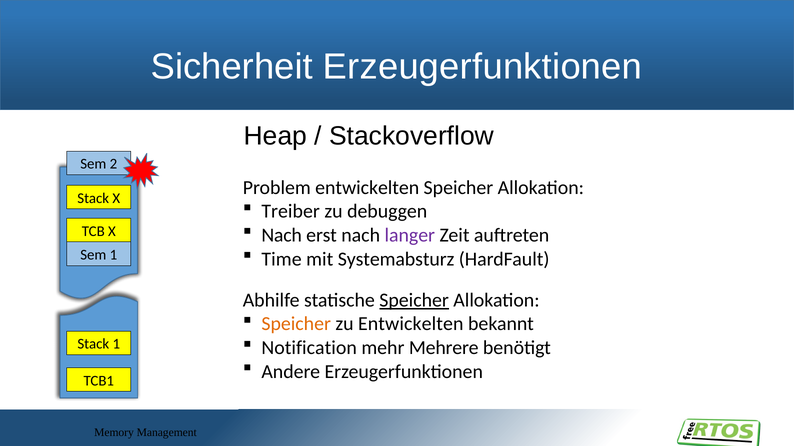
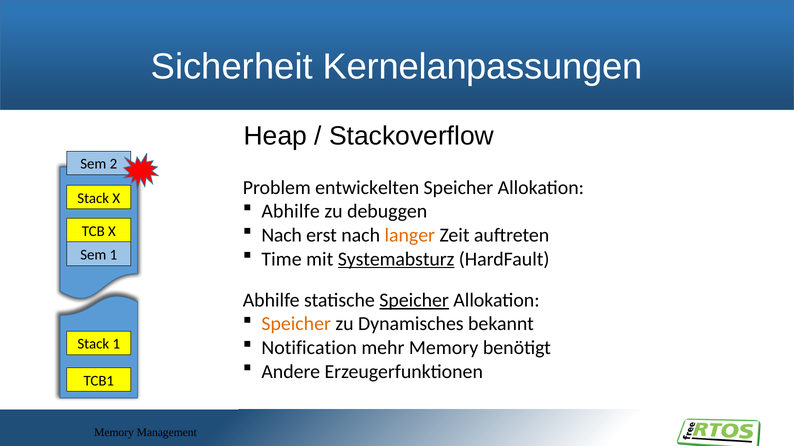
Sicherheit Erzeugerfunktionen: Erzeugerfunktionen -> Kernelanpassungen (483, 67)
Treiber: Treiber -> Abhilfe (291, 212)
langer colour: purple -> orange (410, 236)
Systemabsturz underline: none -> present (396, 259)
zu Entwickelten: Entwickelten -> Dynamisches (411, 324)
mehr Mehrere: Mehrere -> Memory (444, 348)
